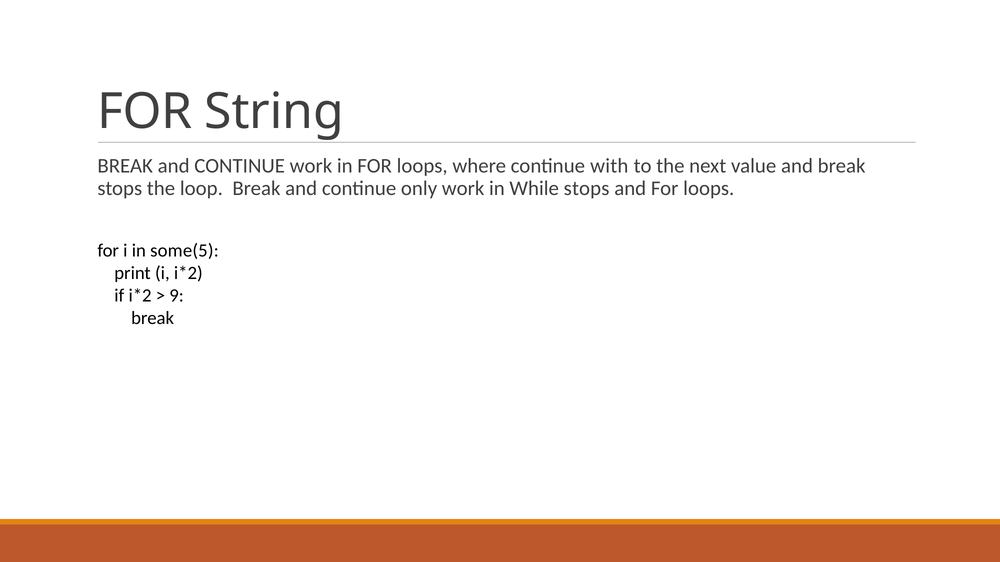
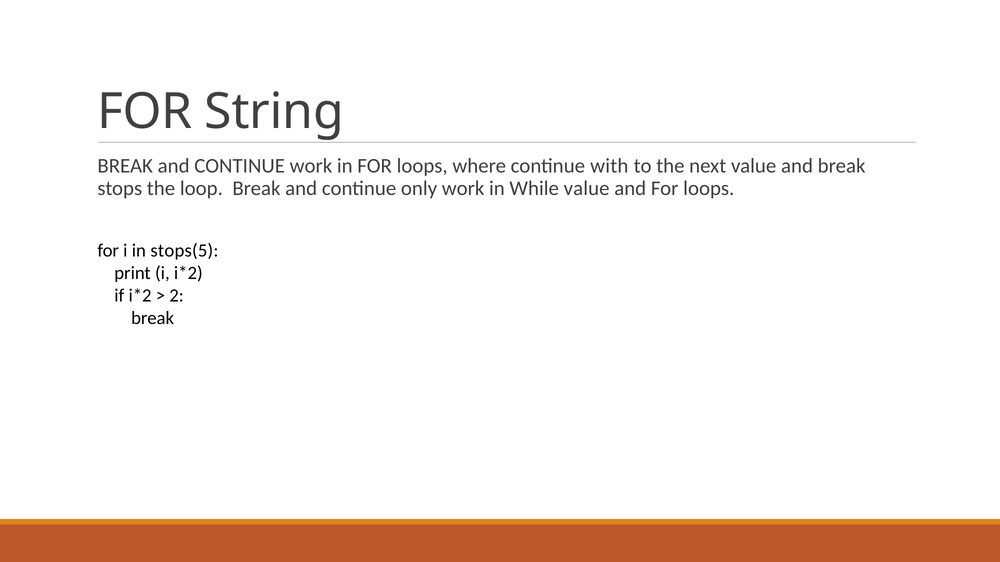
While stops: stops -> value (587, 189)
some(5: some(5 -> stops(5 (184, 251)
9: 9 -> 2 (177, 296)
